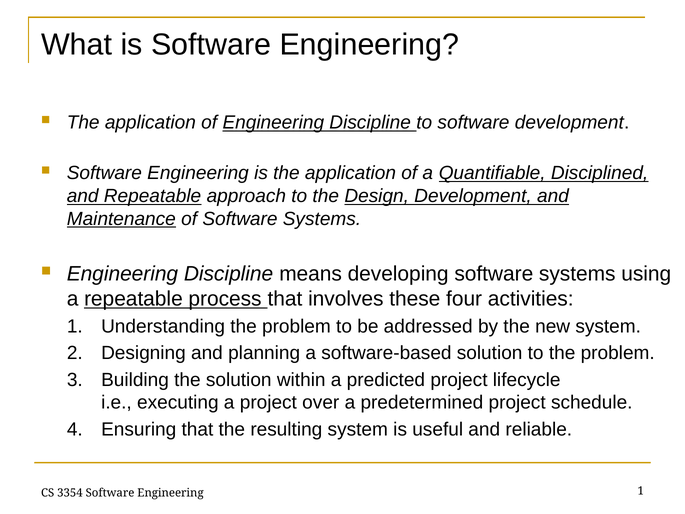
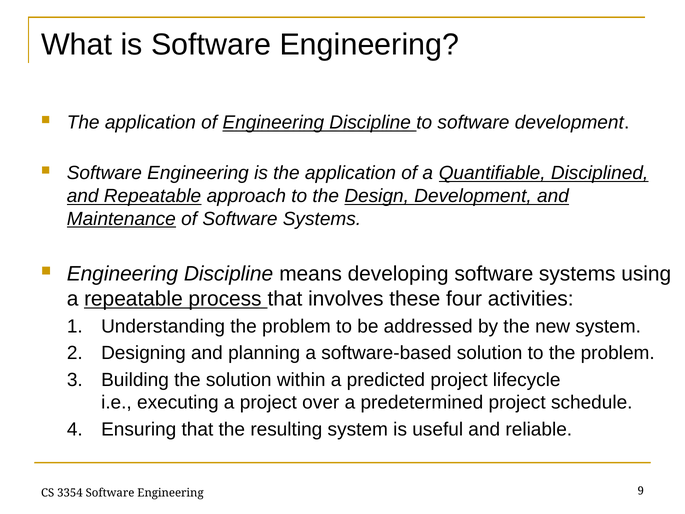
Engineering 1: 1 -> 9 (641, 491)
